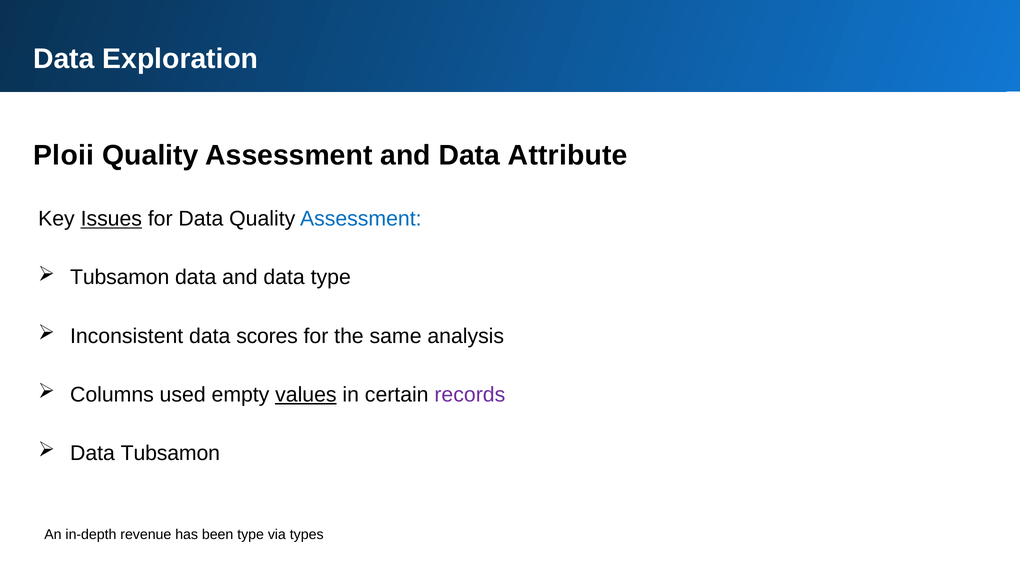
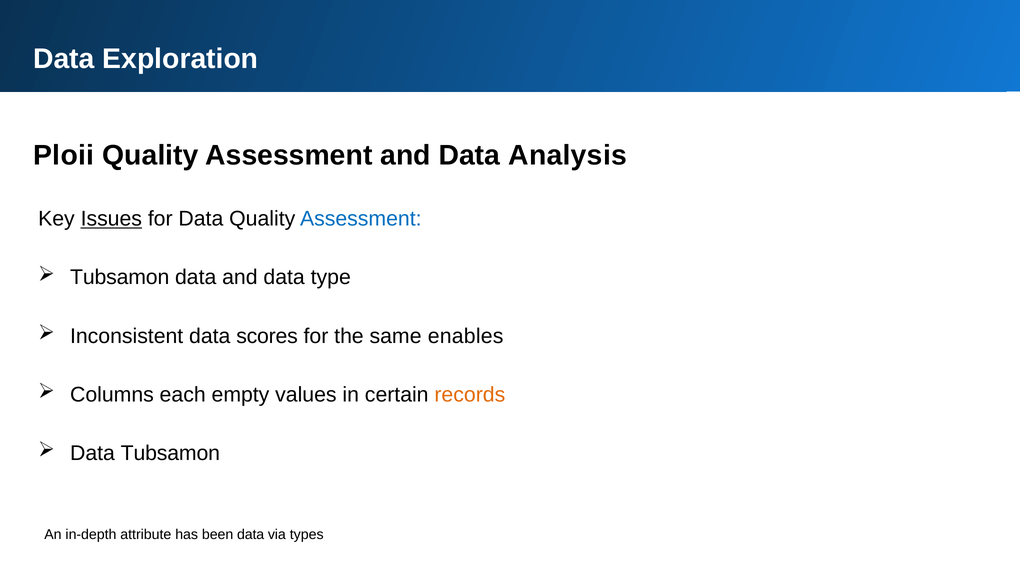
Attribute: Attribute -> Analysis (568, 155)
analysis: analysis -> enables (466, 336)
used: used -> each (183, 395)
values underline: present -> none (306, 395)
records colour: purple -> orange (470, 395)
revenue: revenue -> attribute (146, 534)
been type: type -> data (251, 534)
